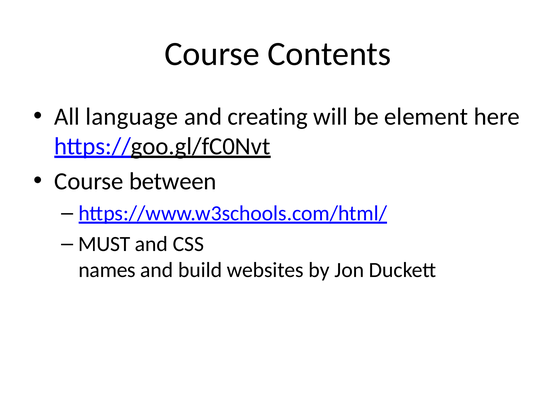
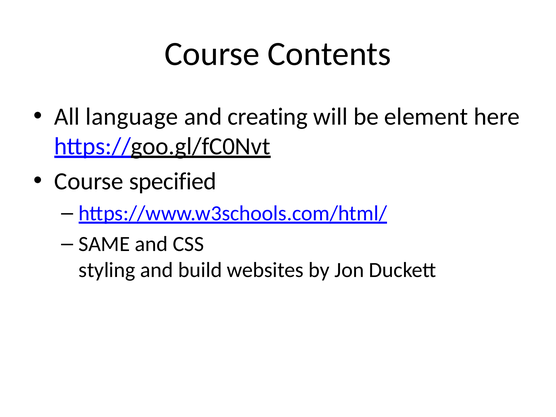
between: between -> specified (173, 181)
MUST: MUST -> SAME (104, 244)
names: names -> styling (107, 270)
